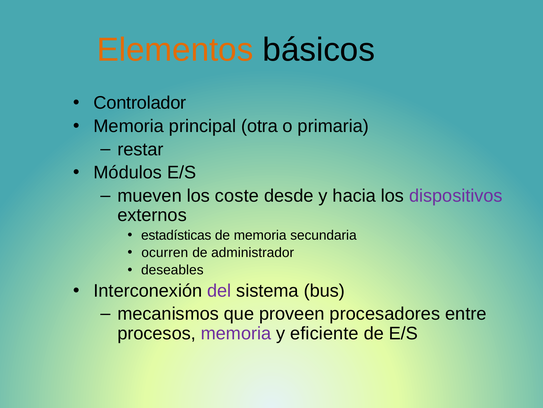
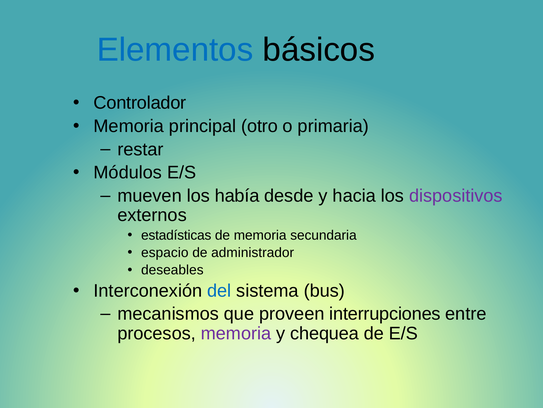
Elementos colour: orange -> blue (175, 50)
otra: otra -> otro (260, 126)
coste: coste -> había (237, 195)
ocurren: ocurren -> espacio (165, 252)
del colour: purple -> blue (219, 290)
procesadores: procesadores -> interrupciones (385, 313)
eficiente: eficiente -> chequea (325, 333)
